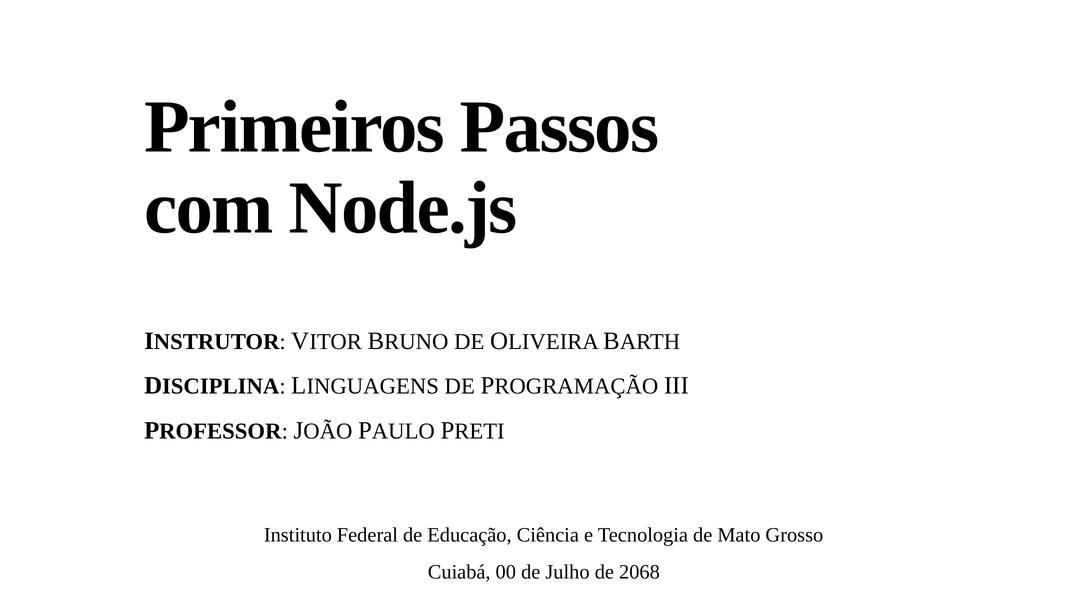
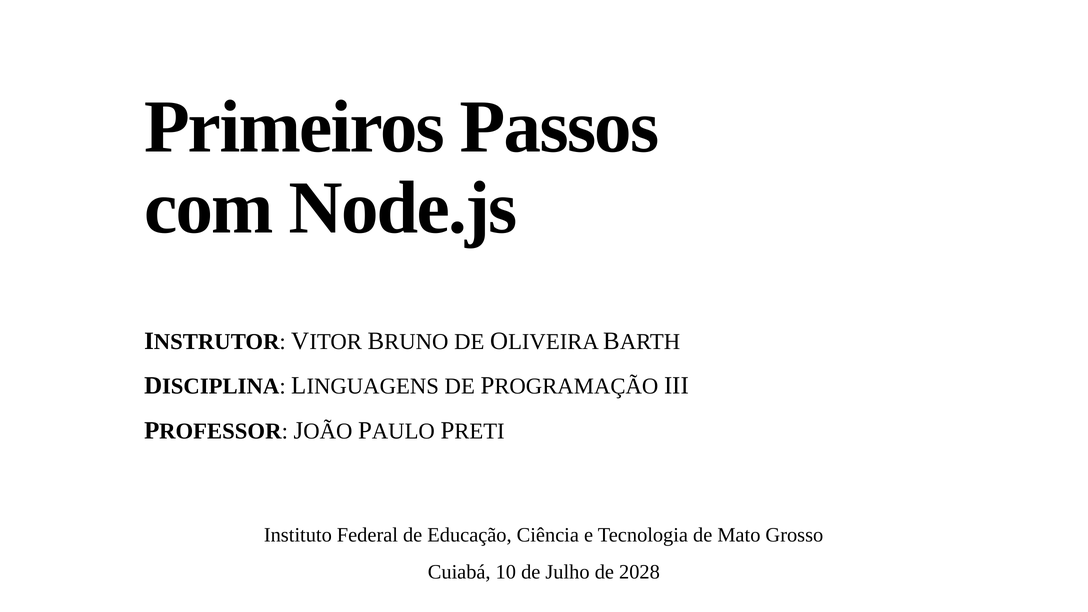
00: 00 -> 10 (506, 572)
2068: 2068 -> 2028 (640, 572)
